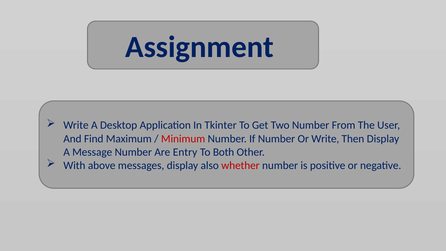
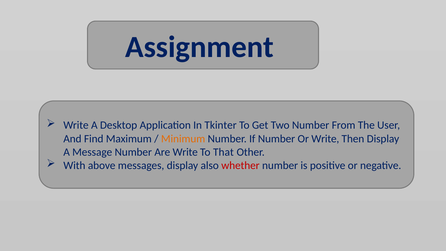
Minimum colour: red -> orange (183, 139)
Are Entry: Entry -> Write (185, 152)
Both: Both -> That (223, 152)
